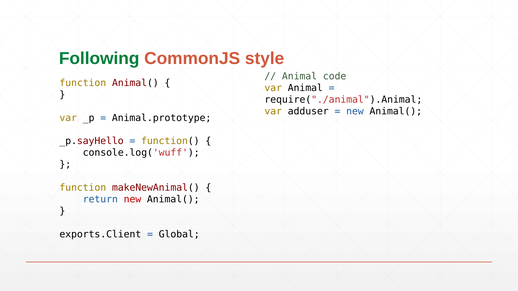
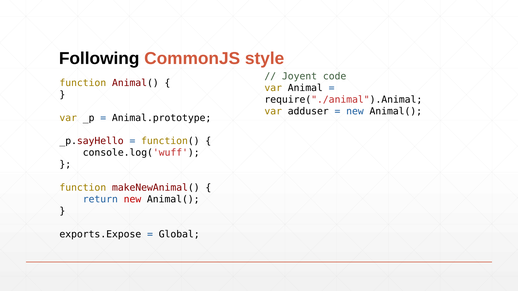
Following colour: green -> black (99, 59)
Animal: Animal -> Joyent (300, 77)
exports.Client: exports.Client -> exports.Expose (100, 235)
